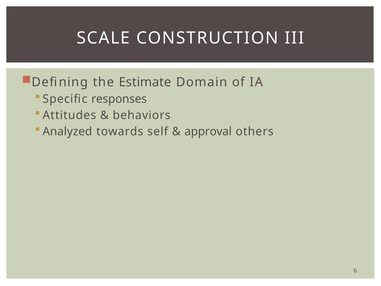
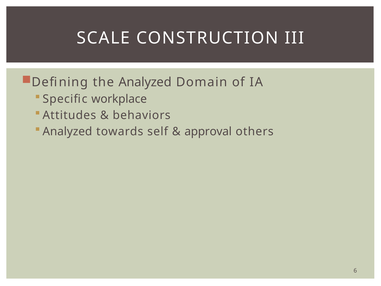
the Estimate: Estimate -> Analyzed (145, 82)
responses: responses -> workplace (119, 99)
